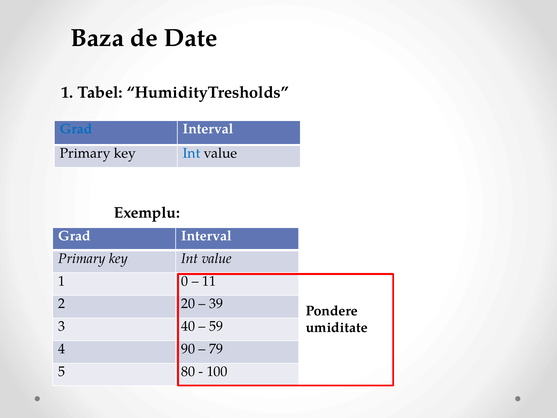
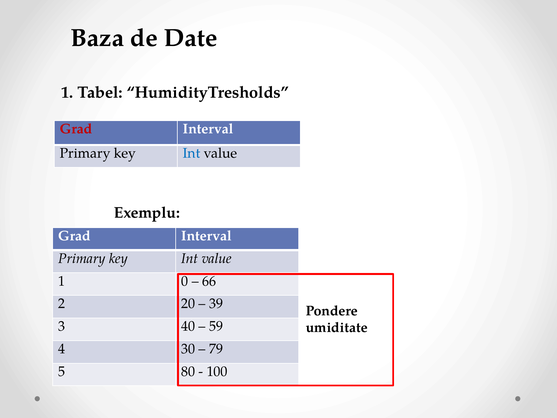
Grad colour: blue -> red (76, 129)
11: 11 -> 66 (209, 281)
90: 90 -> 30 (188, 349)
